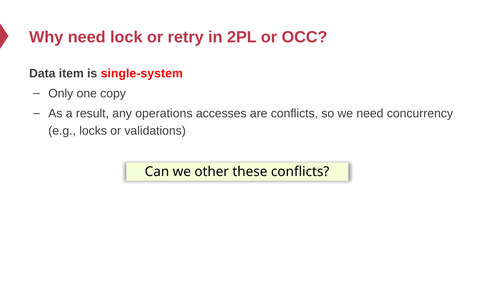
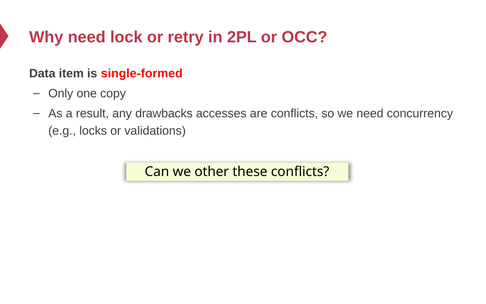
single-system: single-system -> single-formed (142, 74)
operations: operations -> drawbacks (164, 113)
